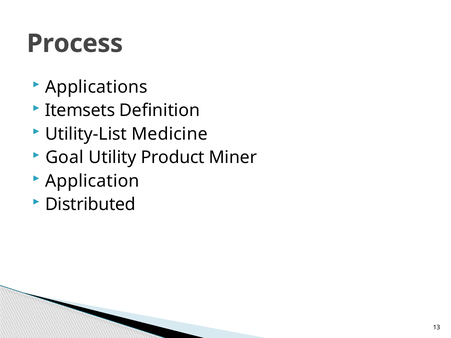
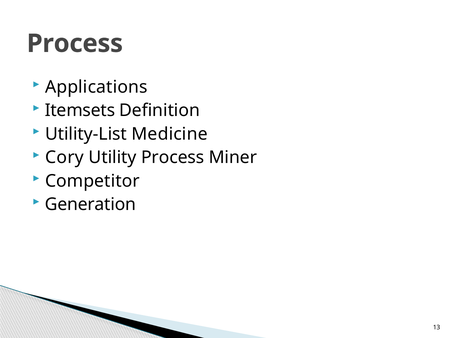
Goal: Goal -> Cory (64, 158)
Utility Product: Product -> Process (173, 158)
Application: Application -> Competitor (92, 181)
Distributed: Distributed -> Generation (90, 205)
